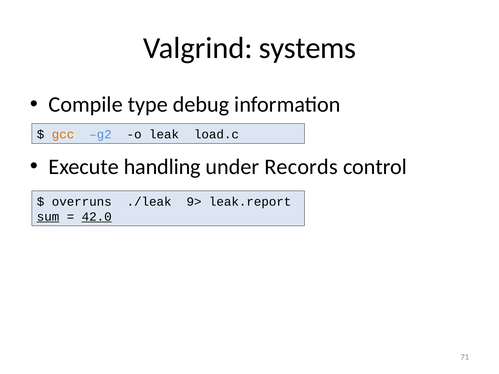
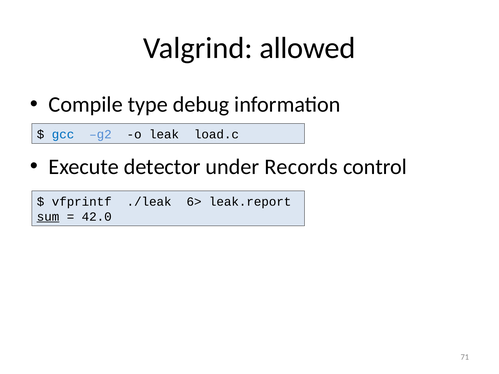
systems: systems -> allowed (307, 48)
gcc colour: orange -> blue (63, 135)
handling: handling -> detector (162, 167)
overruns: overruns -> vfprintf (82, 202)
9>: 9> -> 6> (194, 202)
42.0 underline: present -> none (97, 217)
